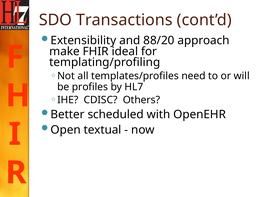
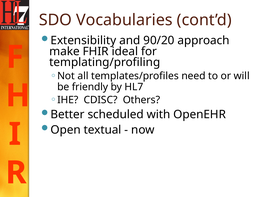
Transactions: Transactions -> Vocabularies (124, 20)
88/20: 88/20 -> 90/20 (159, 40)
profiles: profiles -> friendly (90, 87)
